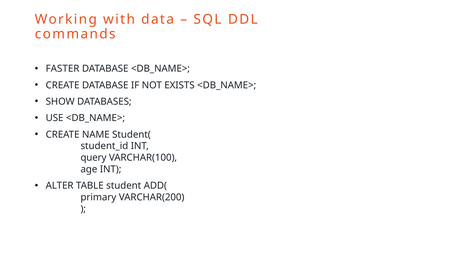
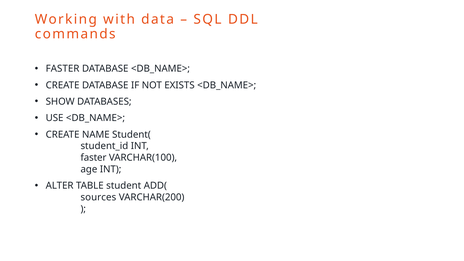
query: query -> faster (94, 158)
primary: primary -> sources (98, 197)
